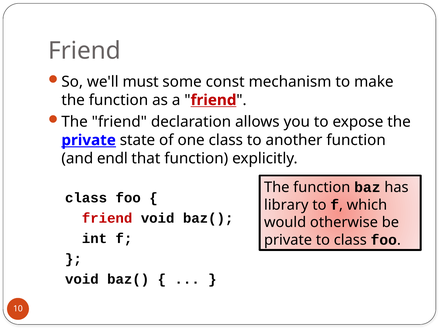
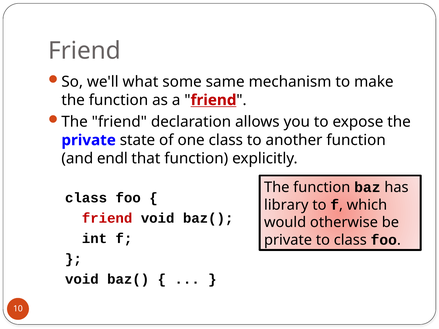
must: must -> what (140, 82)
const: const -> same (225, 82)
private underline: present -> none (89, 140)
